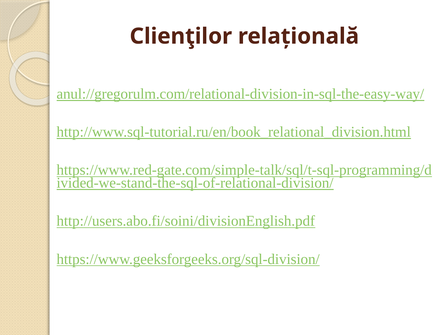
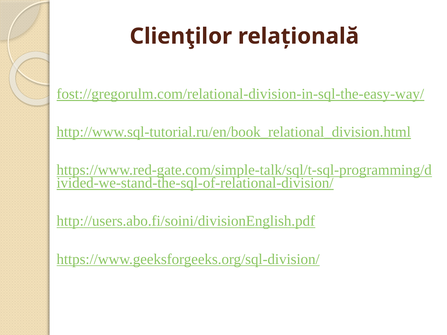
anul://gregorulm.com/relational-division-in-sql-the-easy-way/: anul://gregorulm.com/relational-division-in-sql-the-easy-way/ -> fost://gregorulm.com/relational-division-in-sql-the-easy-way/ (240, 94)
